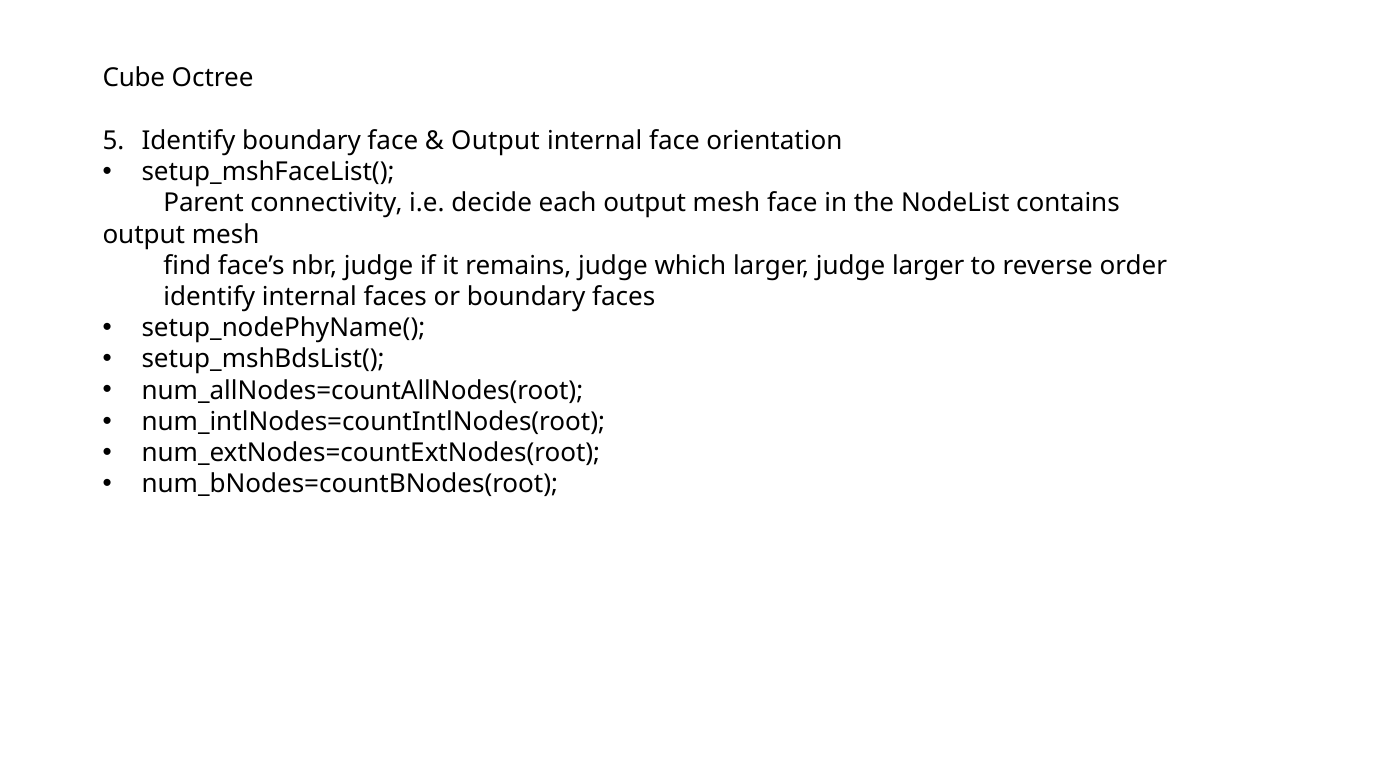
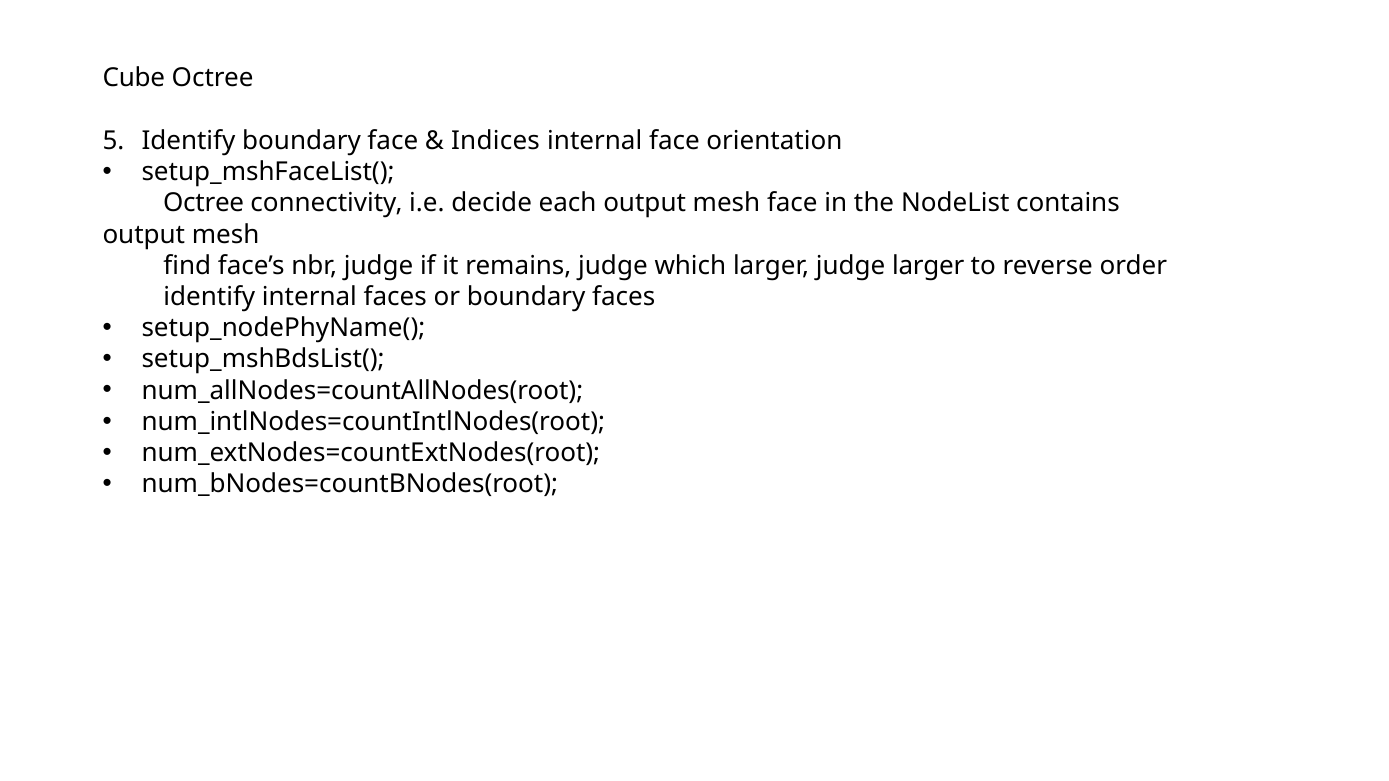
Output: Output -> Indices (496, 141)
Parent: Parent -> Octree (204, 203)
